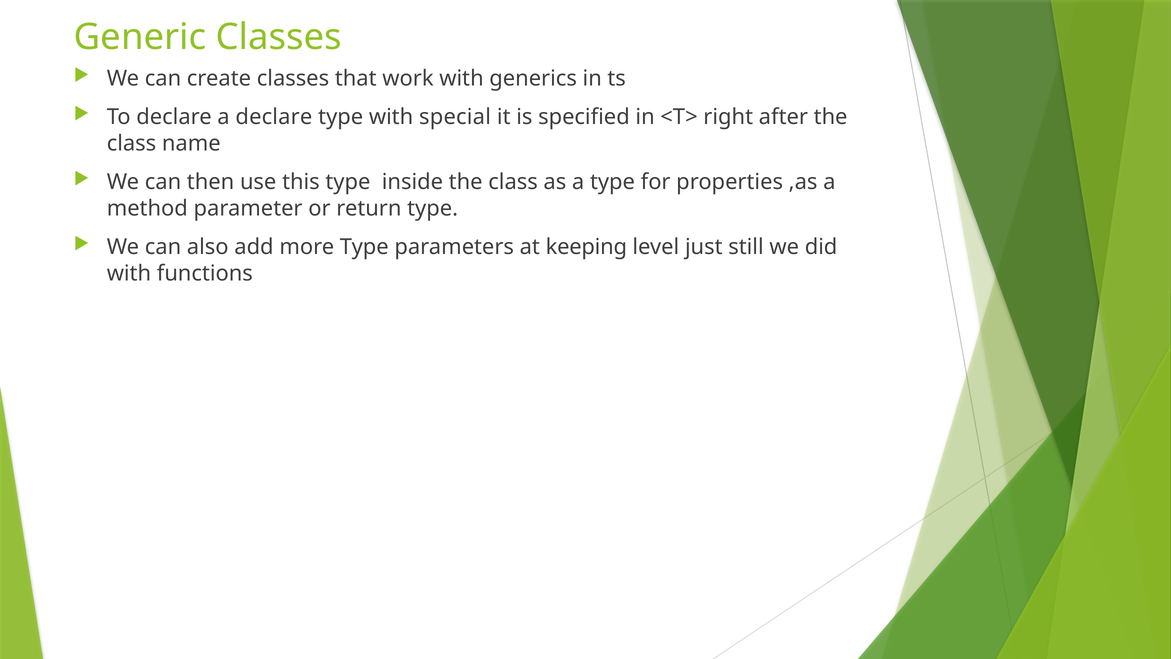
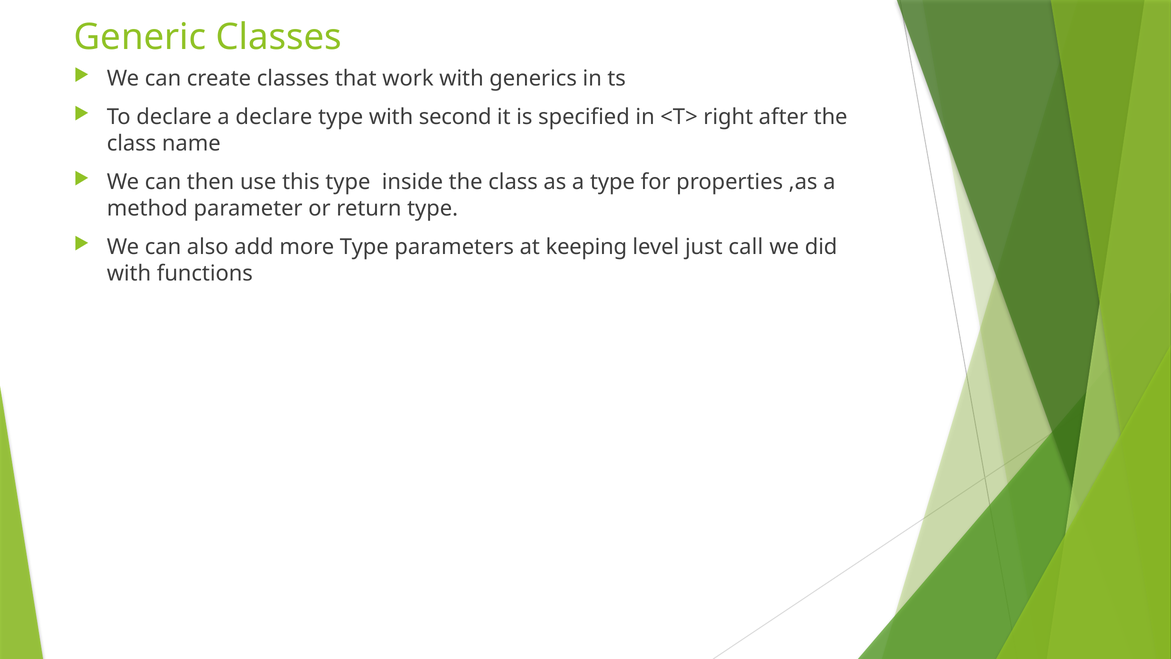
special: special -> second (455, 117)
still: still -> call (746, 247)
